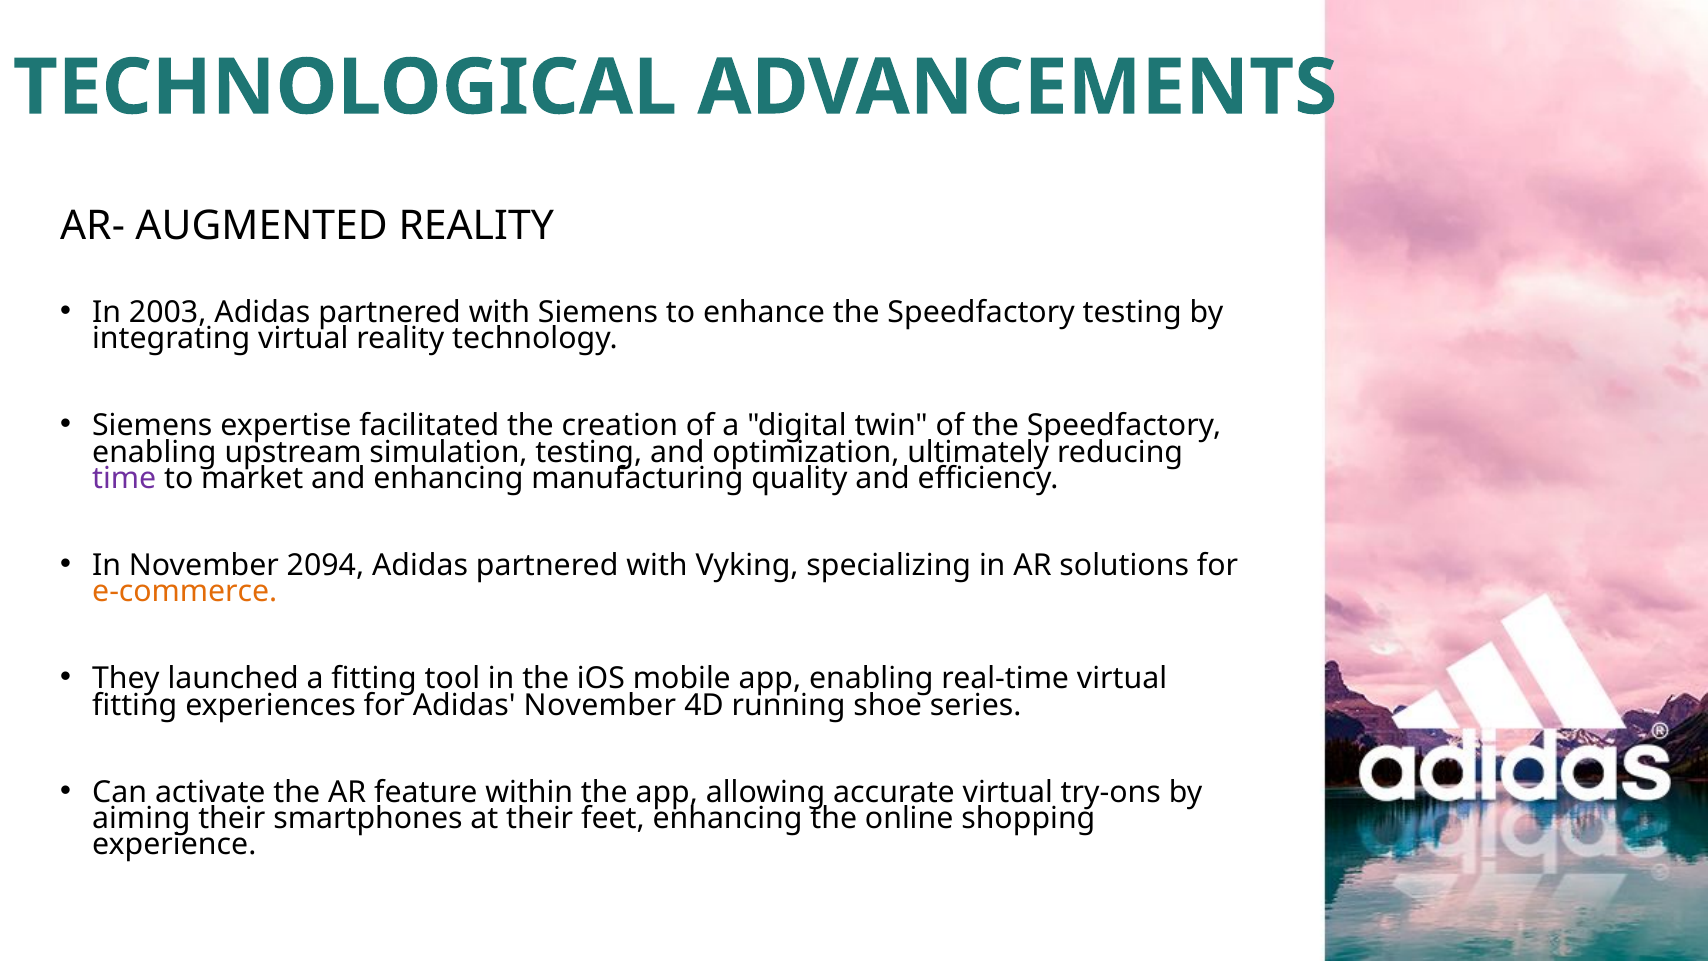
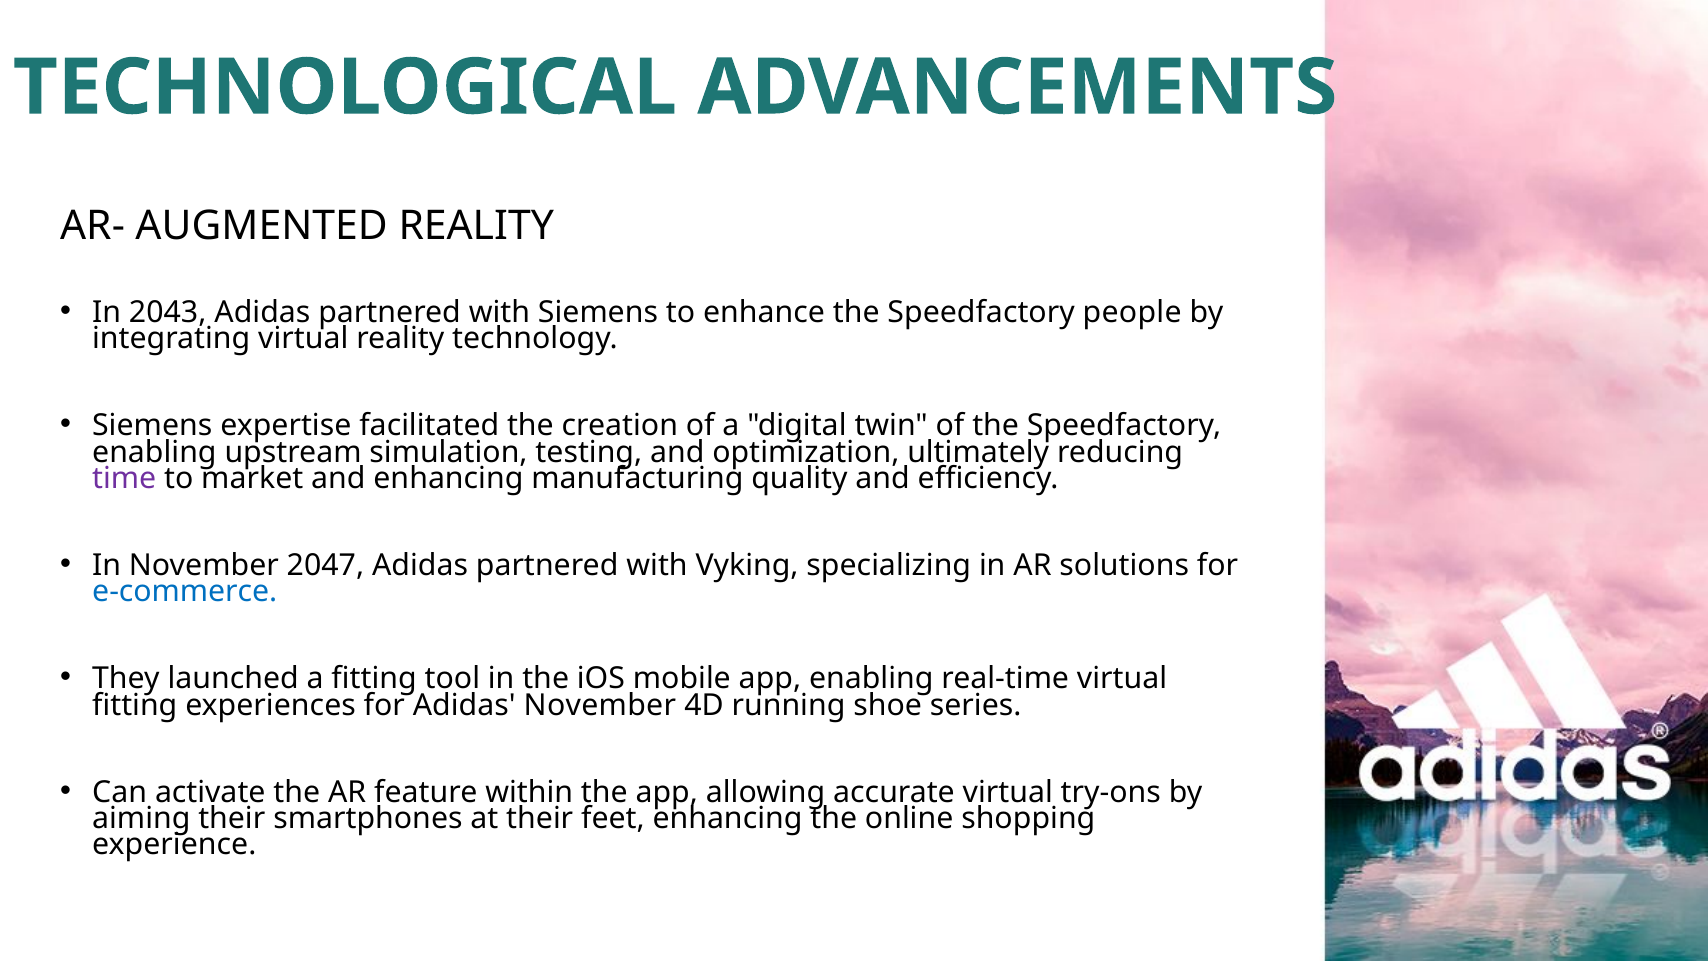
2003: 2003 -> 2043 (168, 312)
Speedfactory testing: testing -> people (1132, 312)
2094: 2094 -> 2047 (325, 565)
e-commerce colour: orange -> blue (185, 591)
